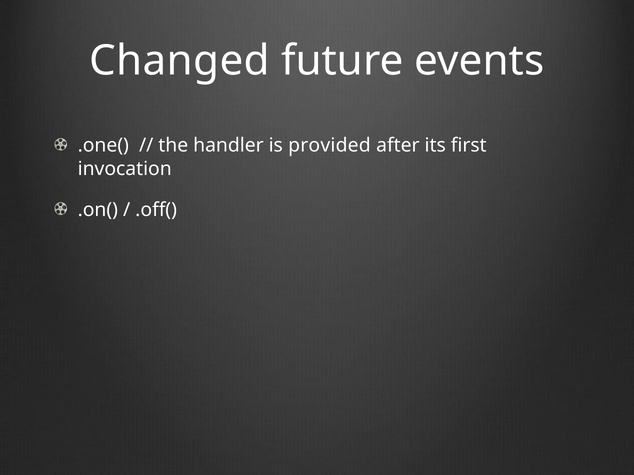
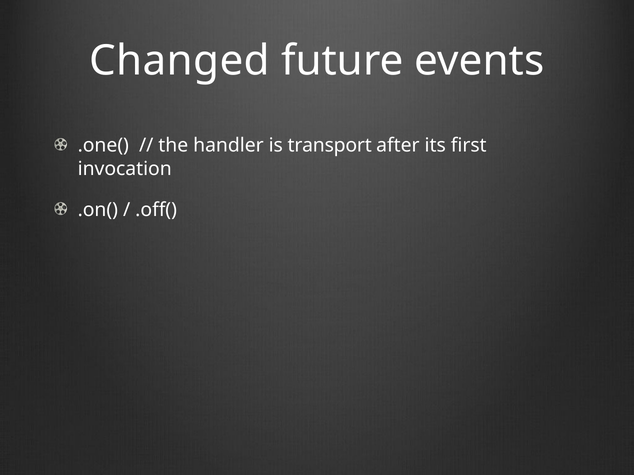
provided: provided -> transport (330, 146)
